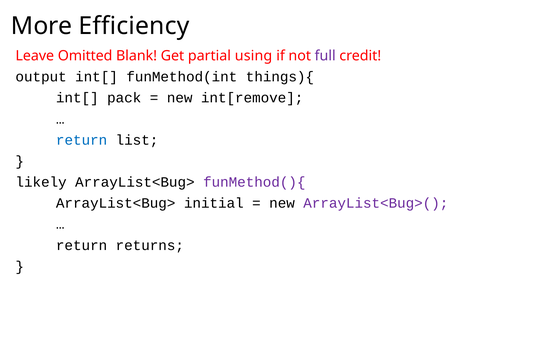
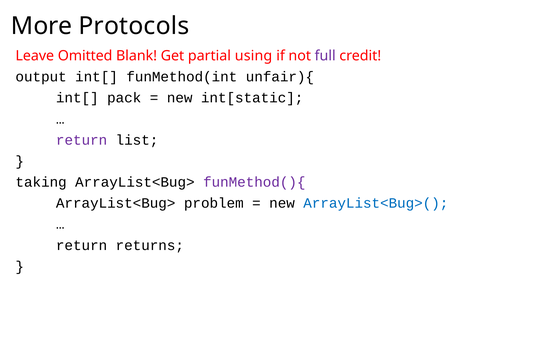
Efficiency: Efficiency -> Protocols (134, 26)
things){: things){ -> unfair){ (280, 77)
int[remove: int[remove -> int[static (252, 98)
return colour: blue -> purple (82, 140)
likely: likely -> taking (41, 182)
initial: initial -> problem (214, 203)
ArrayList<Bug>( colour: purple -> blue (376, 203)
